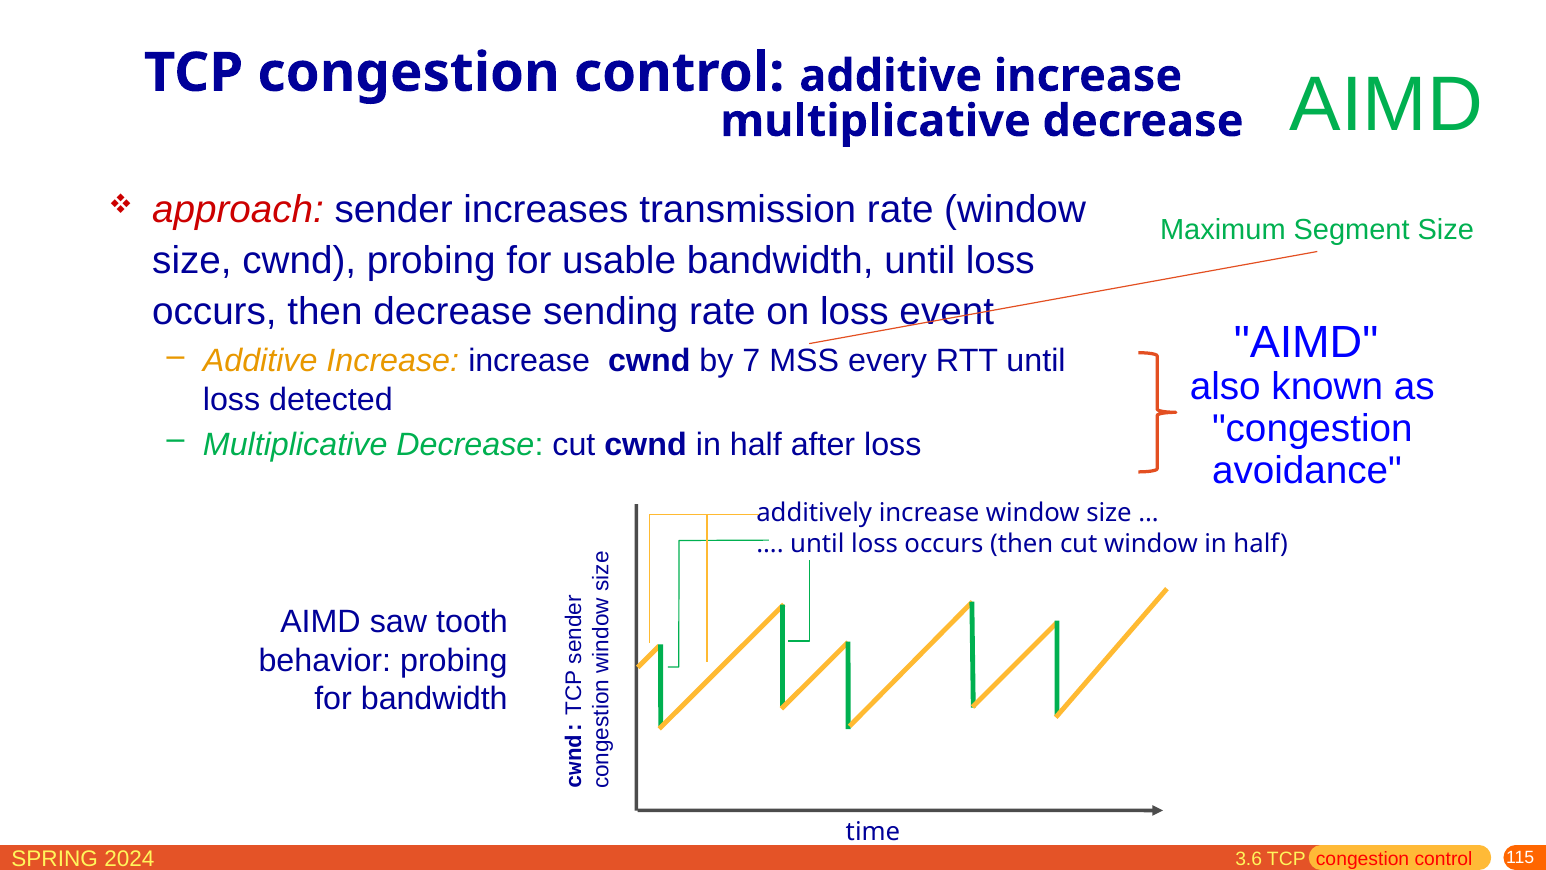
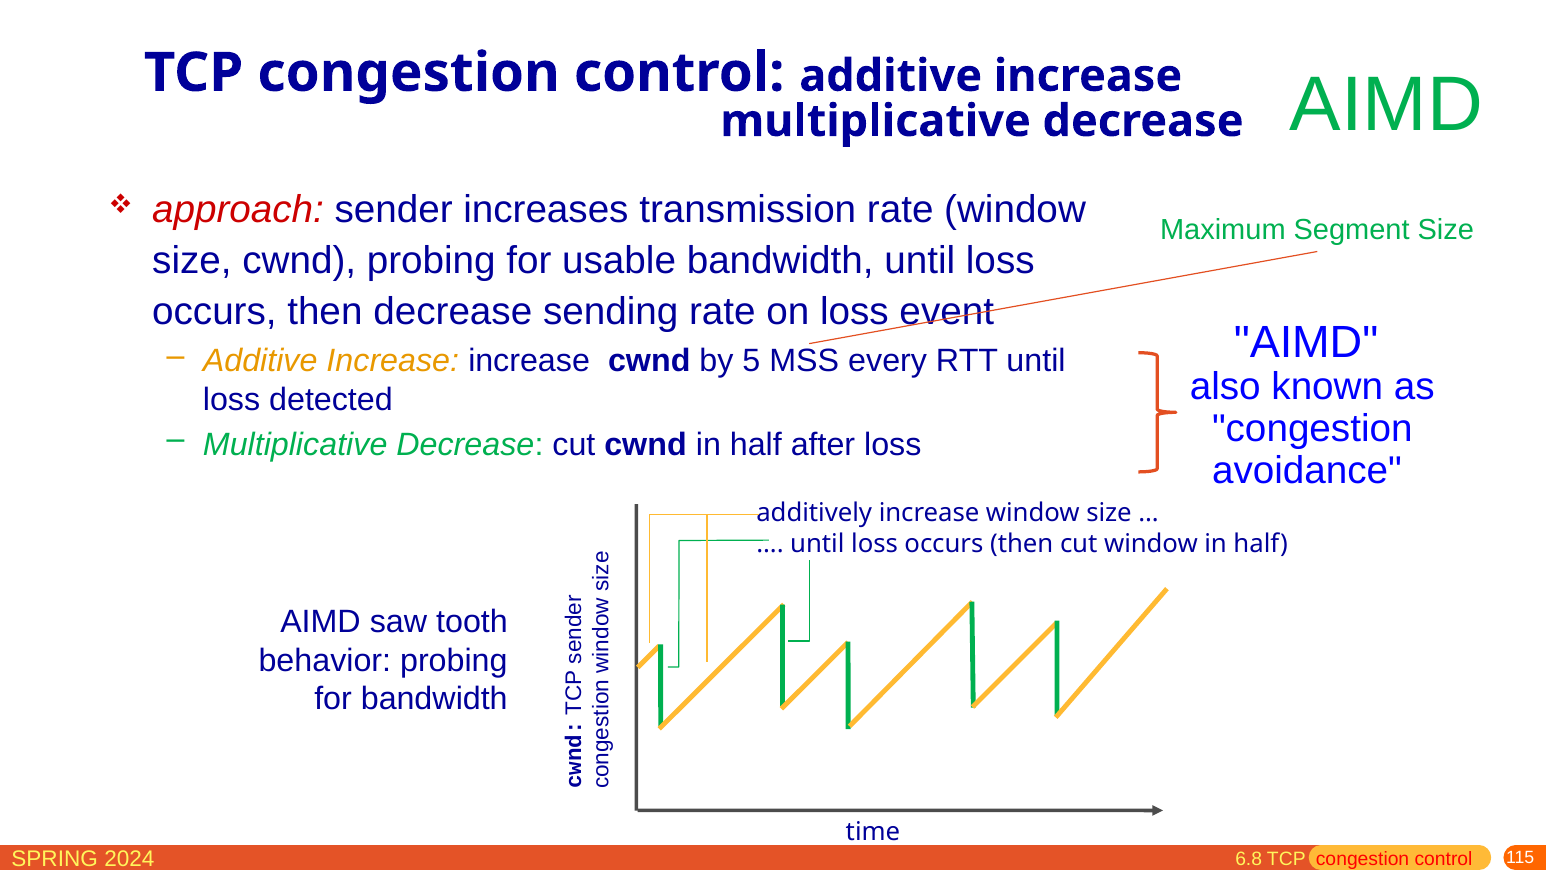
7: 7 -> 5 (751, 361)
3.6: 3.6 -> 6.8 (1249, 859)
